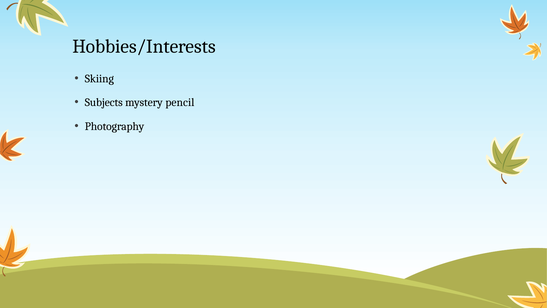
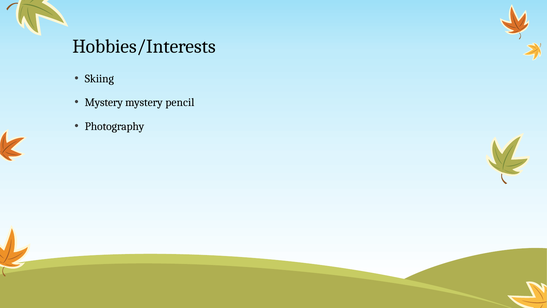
Subjects: Subjects -> Mystery (104, 102)
